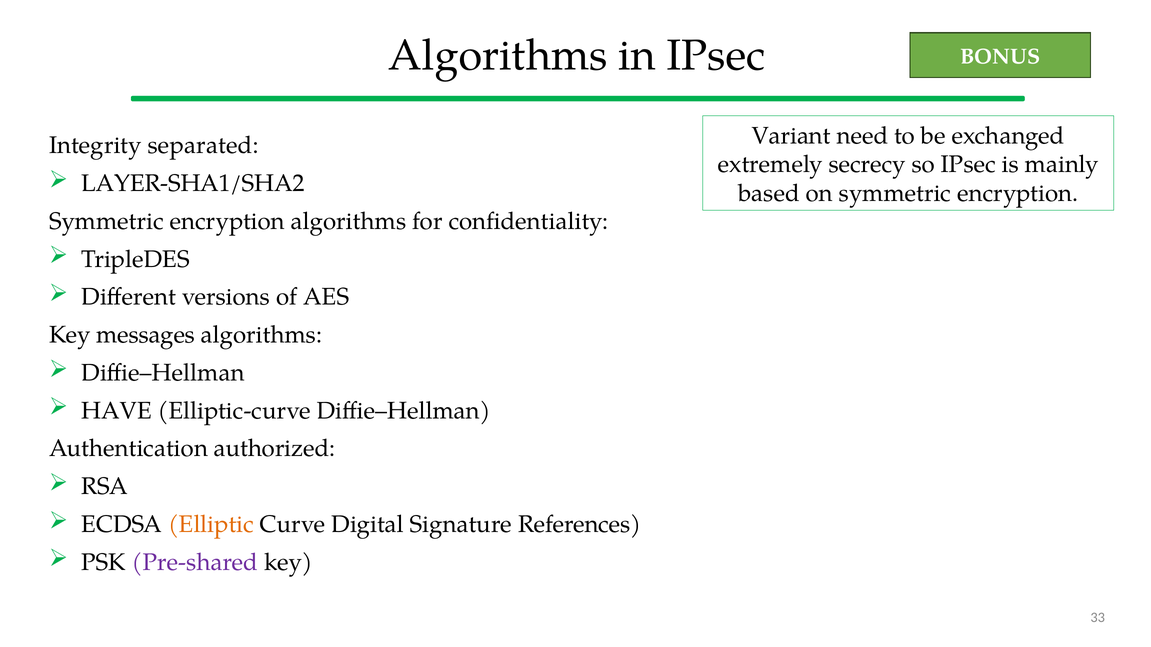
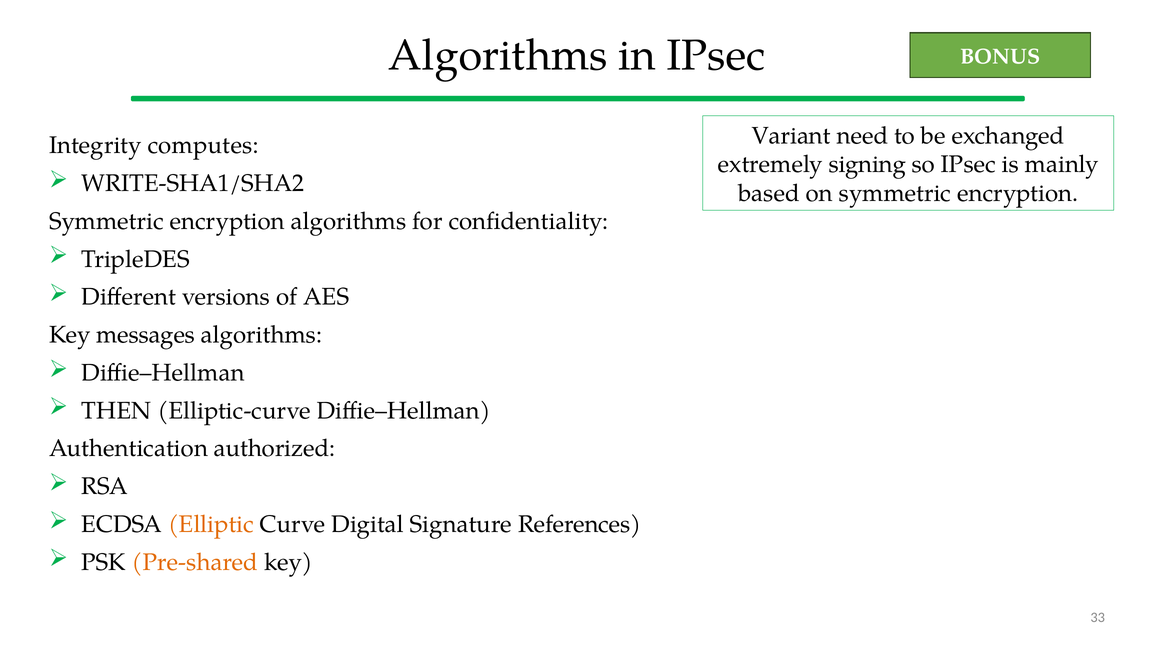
separated: separated -> computes (203, 146)
secrecy: secrecy -> signing (867, 165)
LAYER-SHA1/SHA2: LAYER-SHA1/SHA2 -> WRITE-SHA1/SHA2 (193, 184)
HAVE: HAVE -> THEN (116, 411)
Pre-shared colour: purple -> orange (195, 562)
